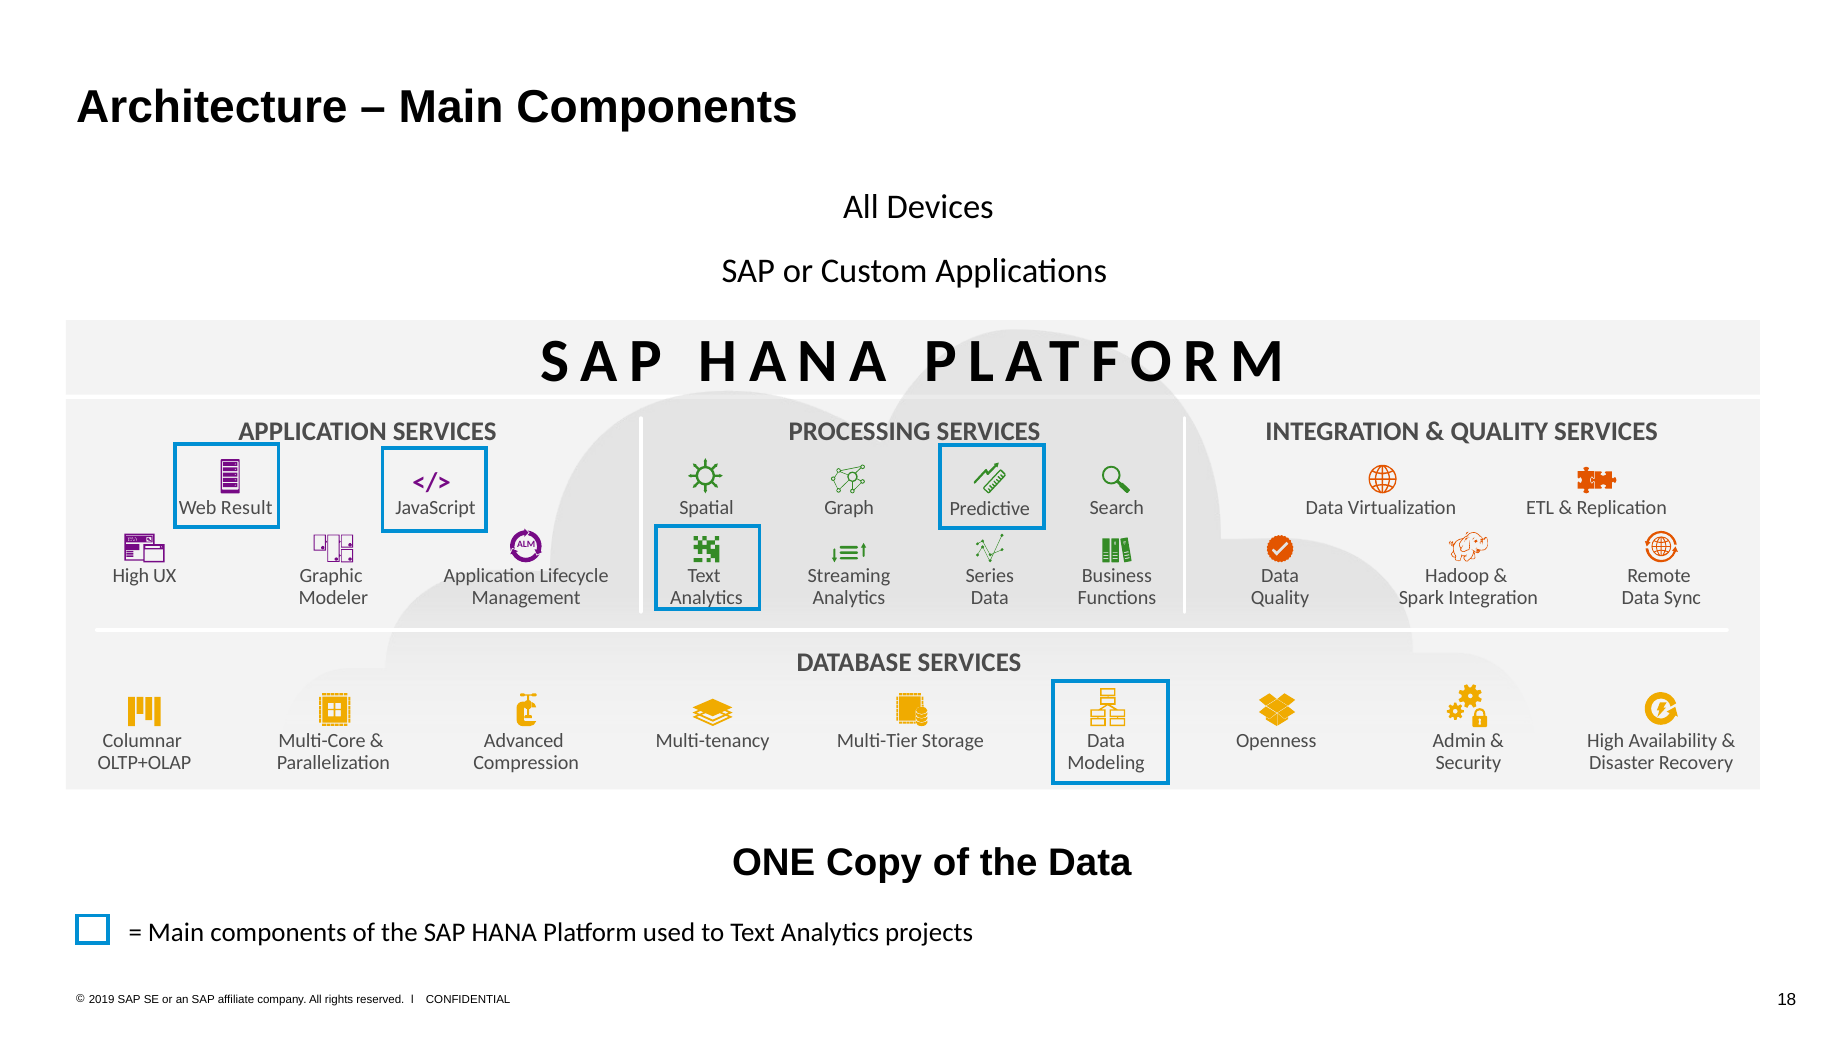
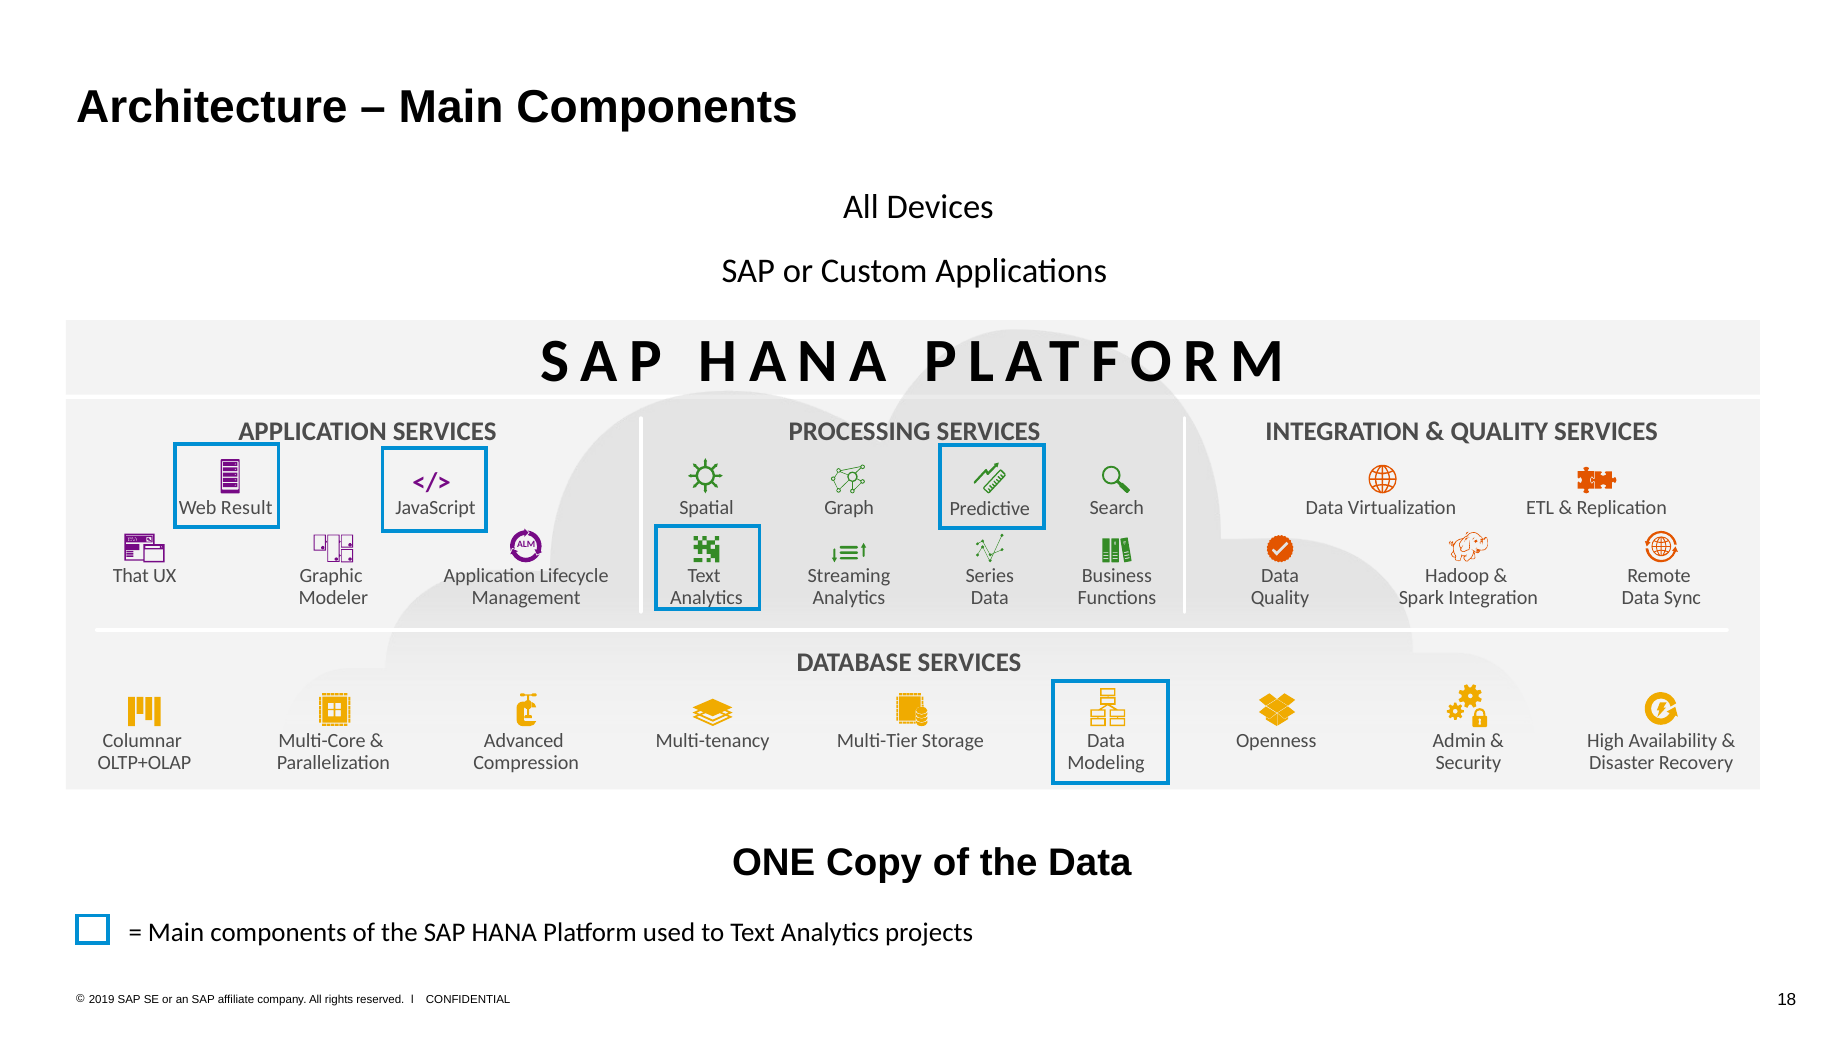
High: High -> That (131, 576)
